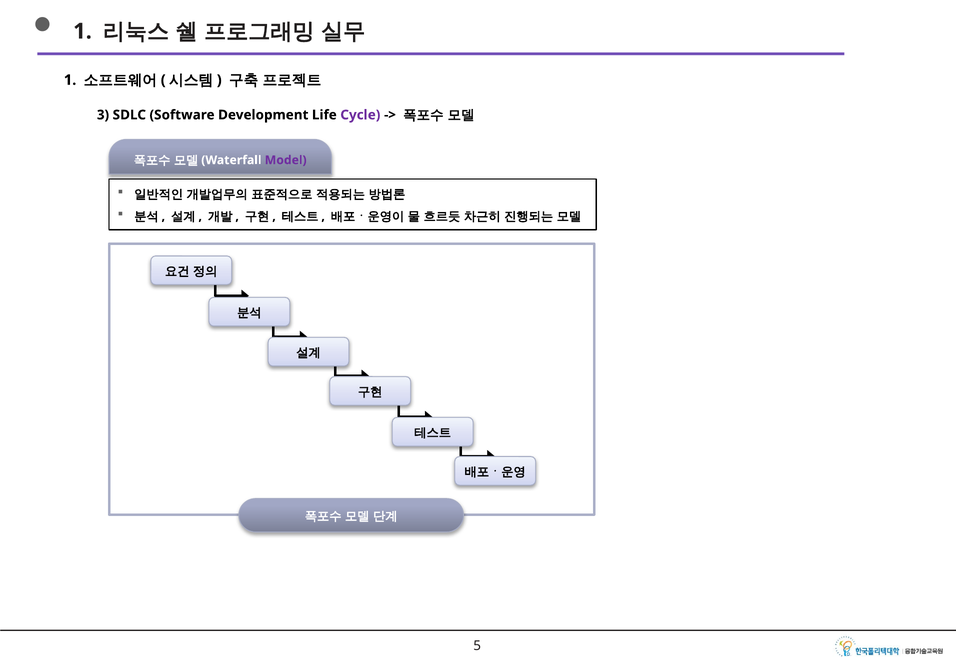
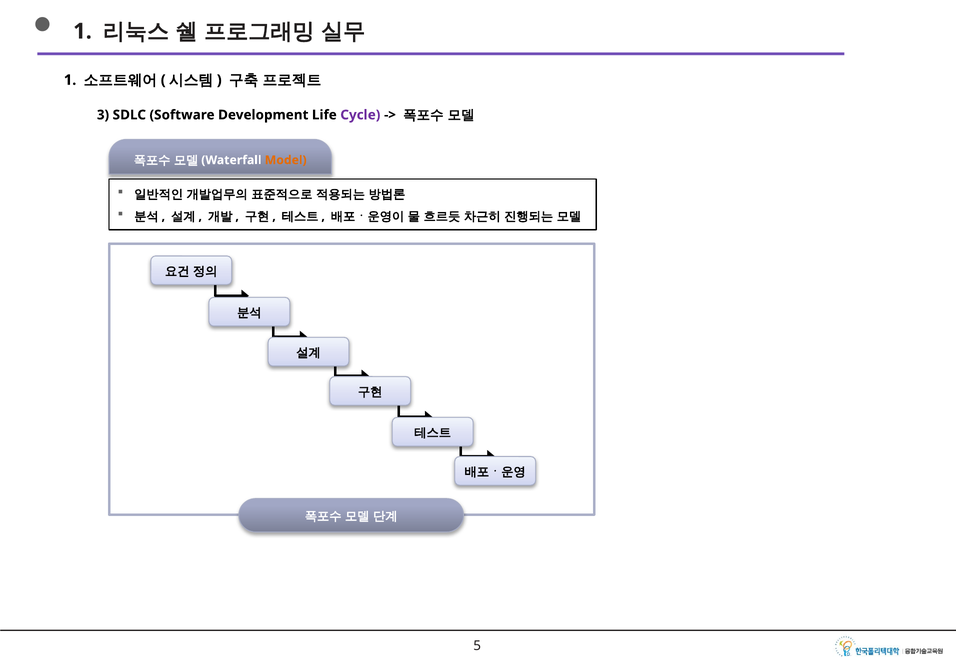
Model colour: purple -> orange (286, 160)
